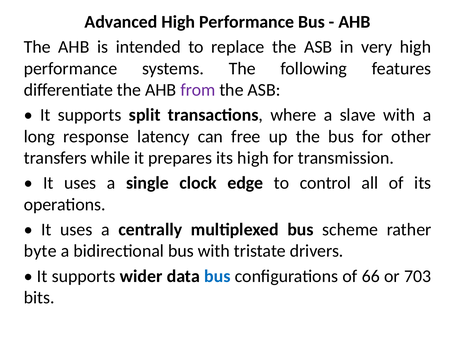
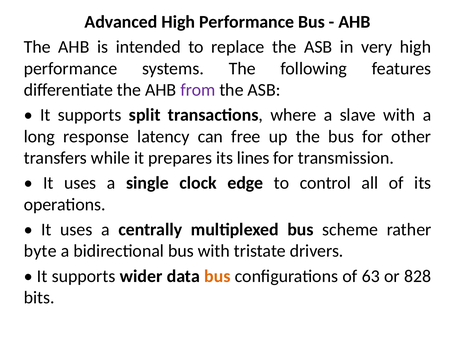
its high: high -> lines (253, 158)
bus colour: blue -> orange (217, 276)
66: 66 -> 63 (371, 276)
703: 703 -> 828 (418, 276)
